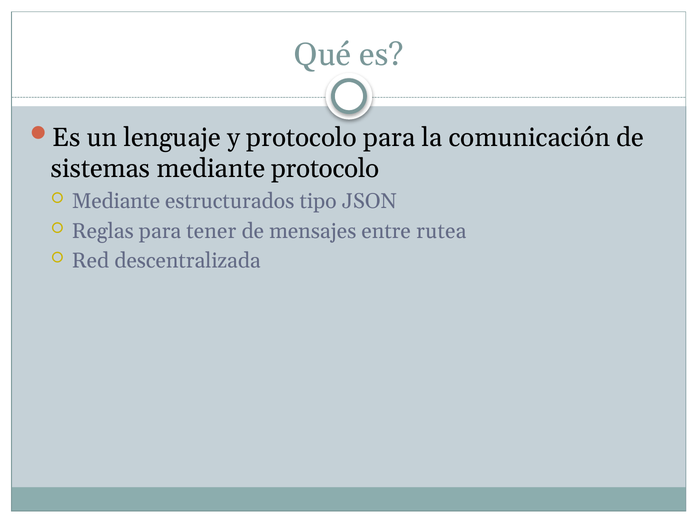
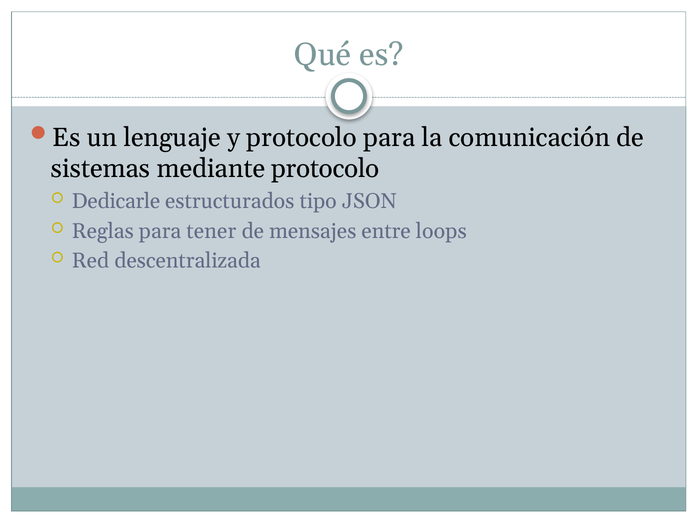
Mediante: Mediante -> Dedicarle (116, 201)
rutea: rutea -> loops (441, 231)
